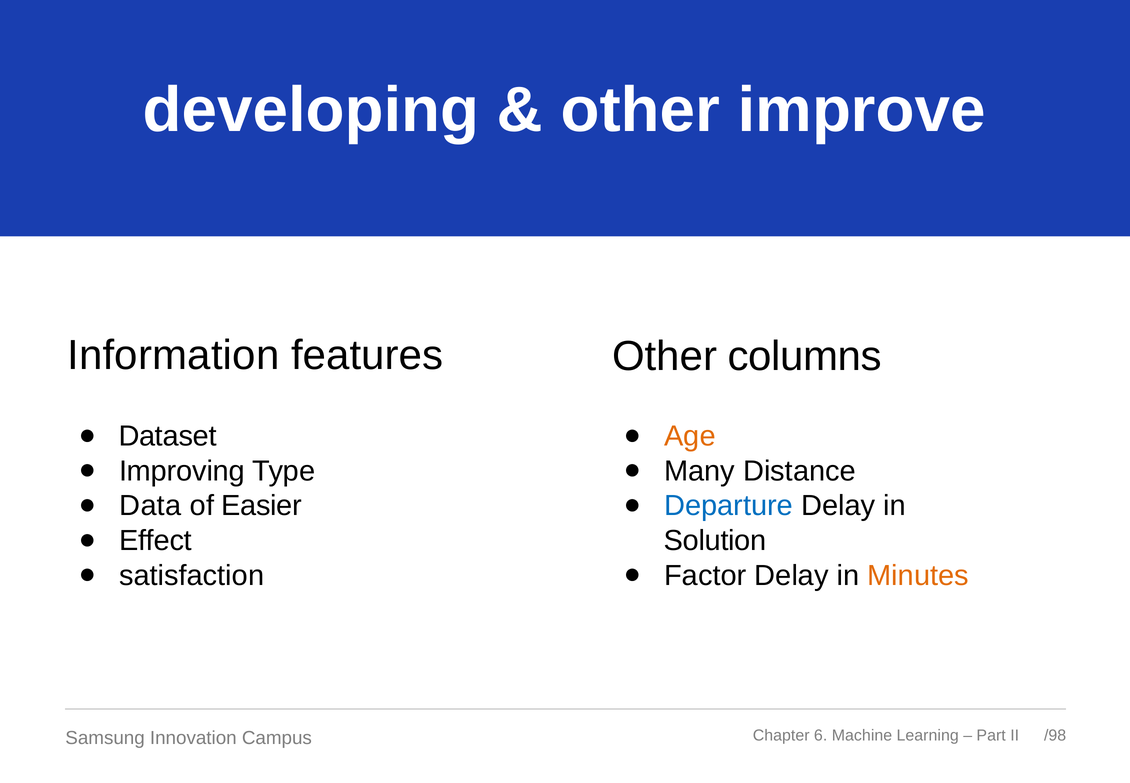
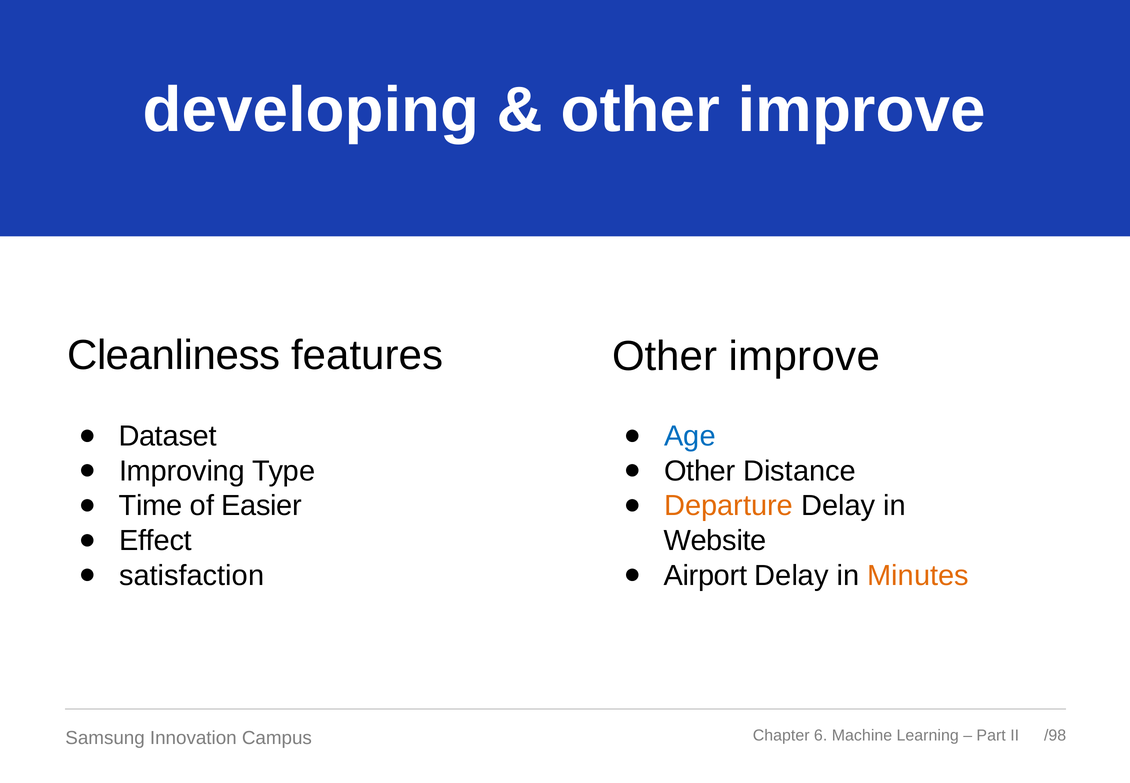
Information: Information -> Cleanliness (174, 355)
columns: columns -> improve (804, 356)
Age colour: orange -> blue (690, 436)
Many: Many -> Other (700, 471)
Data: Data -> Time (151, 506)
Departure colour: blue -> orange (729, 506)
Solution: Solution -> Website (715, 540)
Factor: Factor -> Airport (705, 575)
